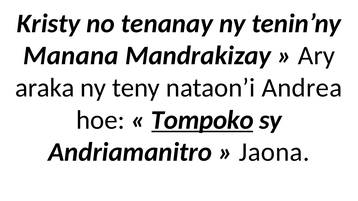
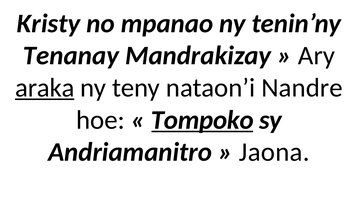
tenanay: tenanay -> mpanao (167, 23)
Manana: Manana -> Tenanay (71, 56)
araka underline: none -> present (45, 88)
Andrea: Andrea -> Nandre (302, 88)
